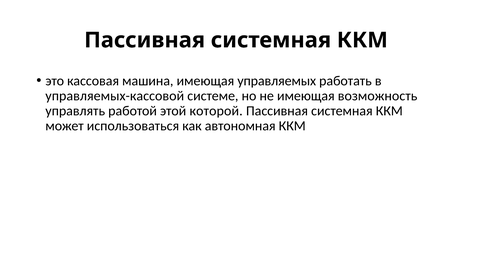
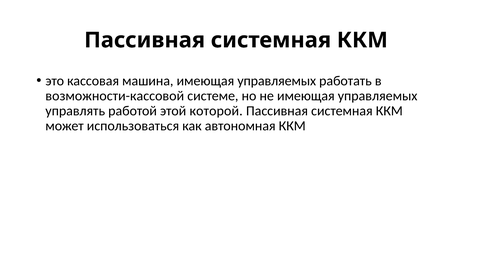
управляемых-кассовой: управляемых-кассовой -> возможности-кассовой (115, 96)
не имеющая возможность: возможность -> управляемых (378, 96)
